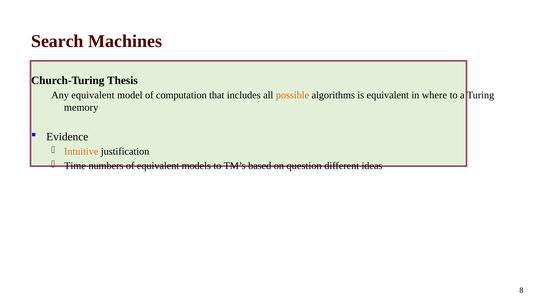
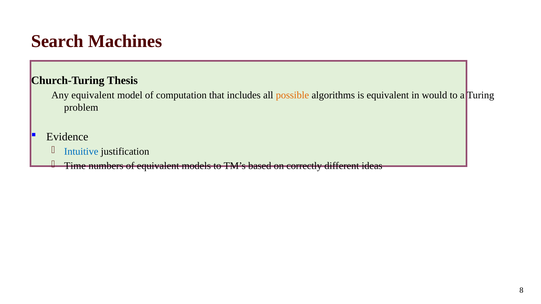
where: where -> would (435, 95)
memory: memory -> problem (81, 108)
Intuitive colour: orange -> blue (81, 152)
question: question -> correctly (304, 166)
